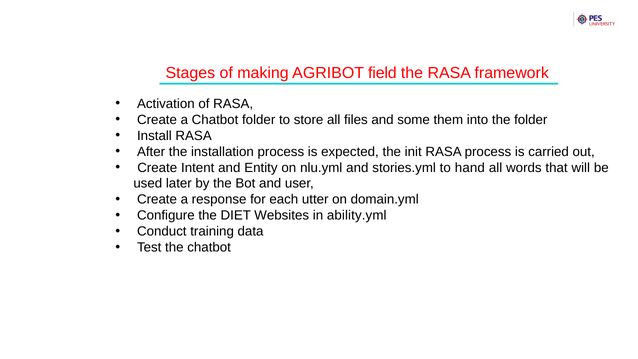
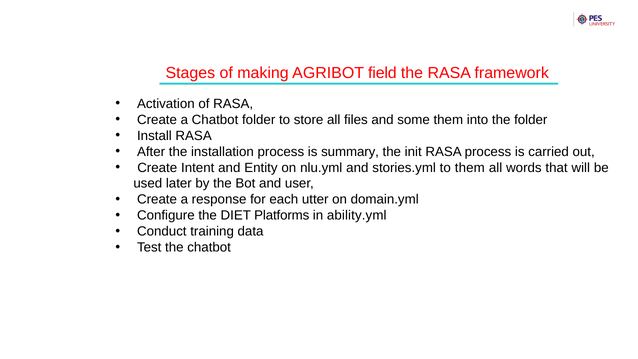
expected: expected -> summary (350, 152)
to hand: hand -> them (470, 168)
Websites: Websites -> Platforms (282, 215)
